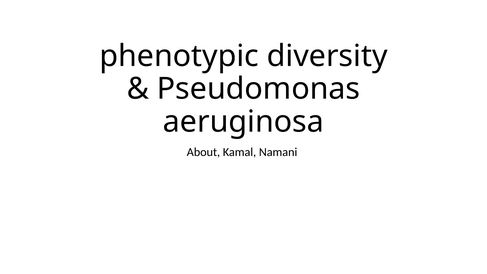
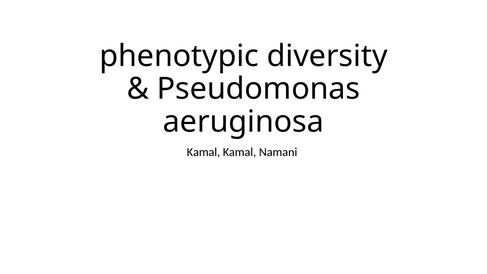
About: About -> Kamal (203, 152)
